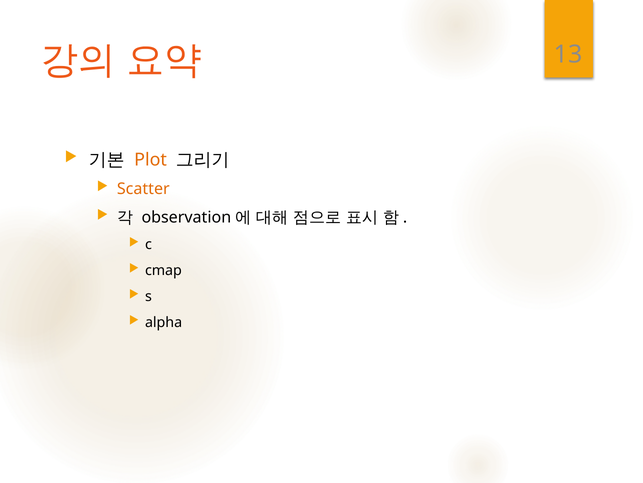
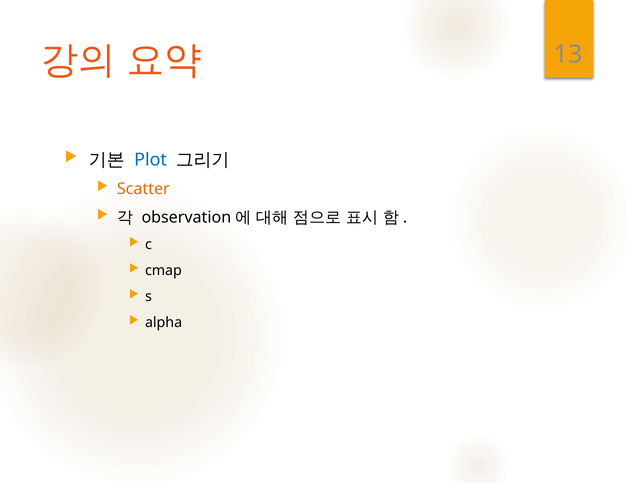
Plot colour: orange -> blue (151, 160)
